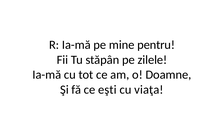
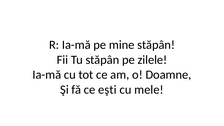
mine pentru: pentru -> stăpân (156, 45)
viaţa: viaţa -> mele (149, 90)
